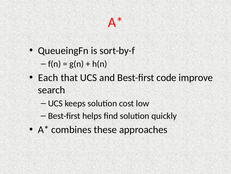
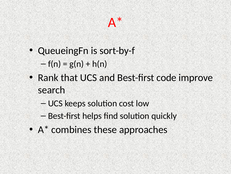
Each: Each -> Rank (48, 77)
